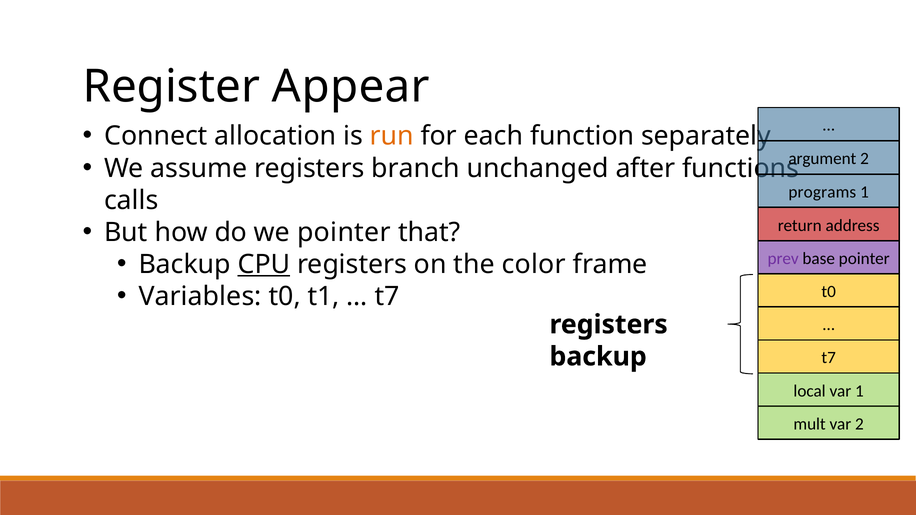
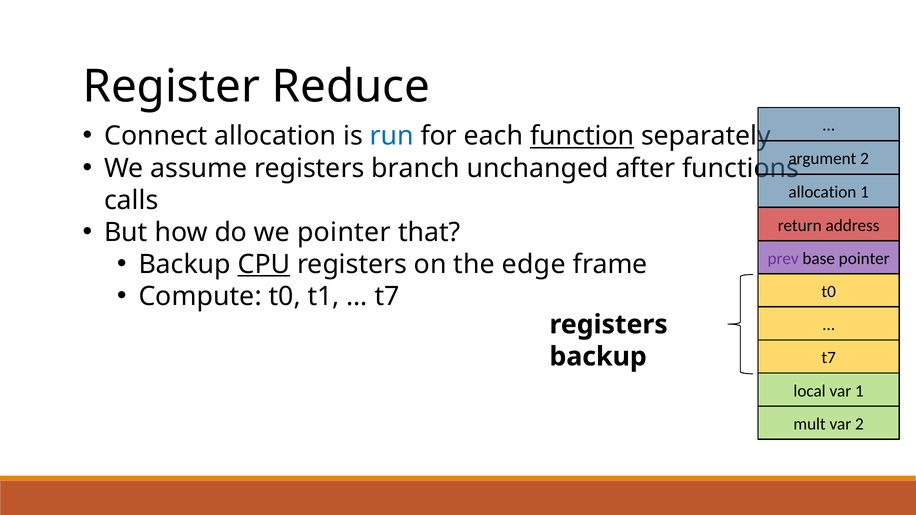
Appear: Appear -> Reduce (351, 87)
run colour: orange -> blue (392, 136)
function underline: none -> present (582, 136)
programs: programs -> allocation (822, 192)
color: color -> edge (534, 265)
Variables: Variables -> Compute (200, 297)
